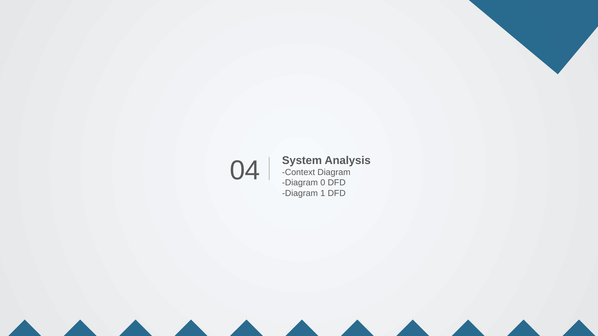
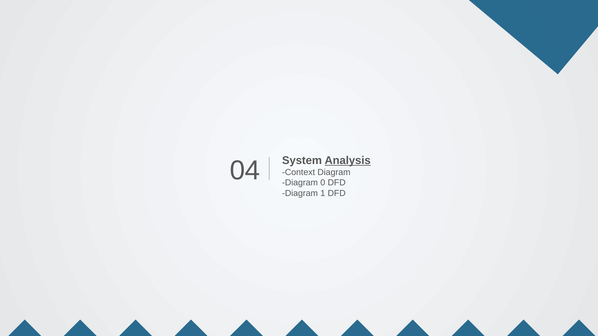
Analysis underline: none -> present (348, 161)
